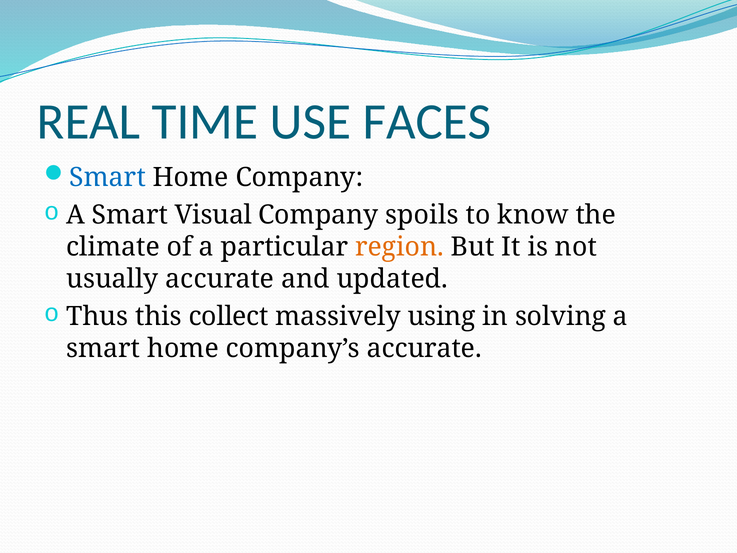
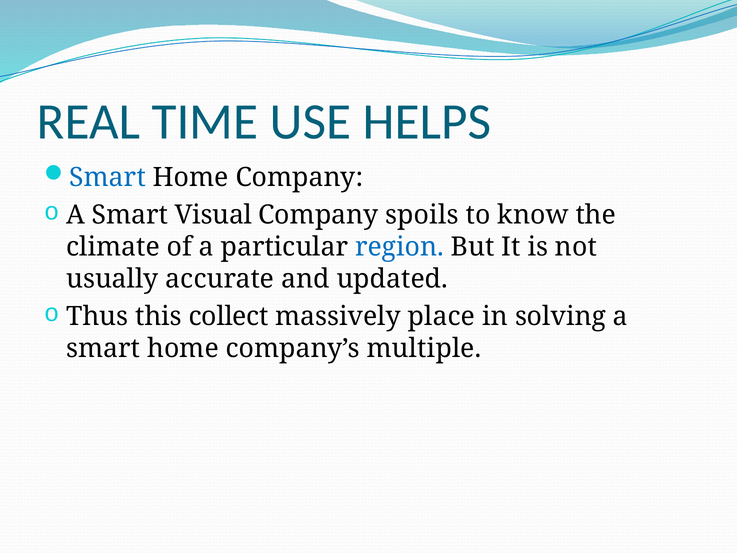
FACES: FACES -> HELPS (427, 122)
region colour: orange -> blue (400, 247)
using: using -> place (441, 316)
company’s accurate: accurate -> multiple (424, 348)
